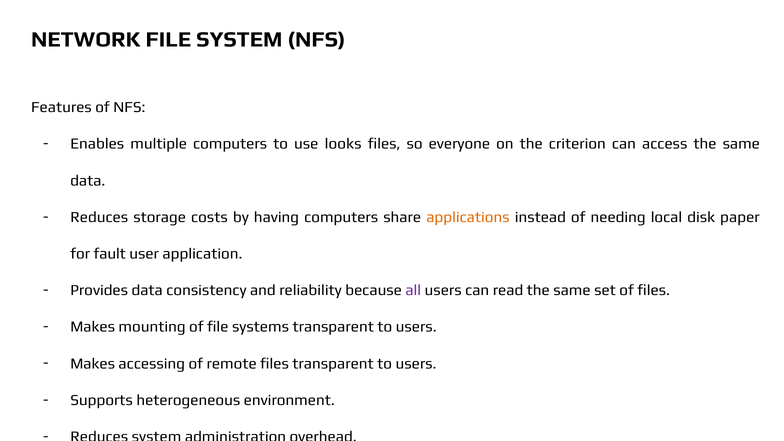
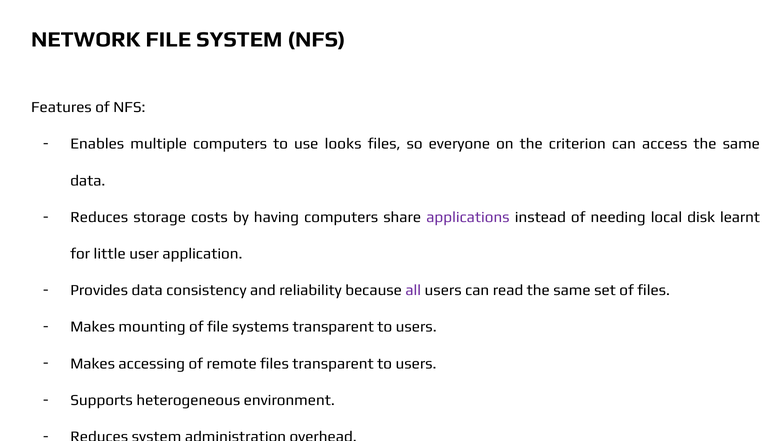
applications colour: orange -> purple (468, 217)
paper: paper -> learnt (740, 217)
fault: fault -> little (110, 254)
